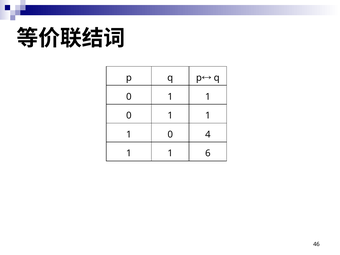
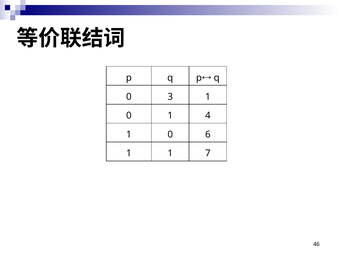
1: 1 -> 3 (170, 97)
1: 1 -> 4 (208, 116)
4: 4 -> 6 (208, 134)
6: 6 -> 7 (208, 153)
